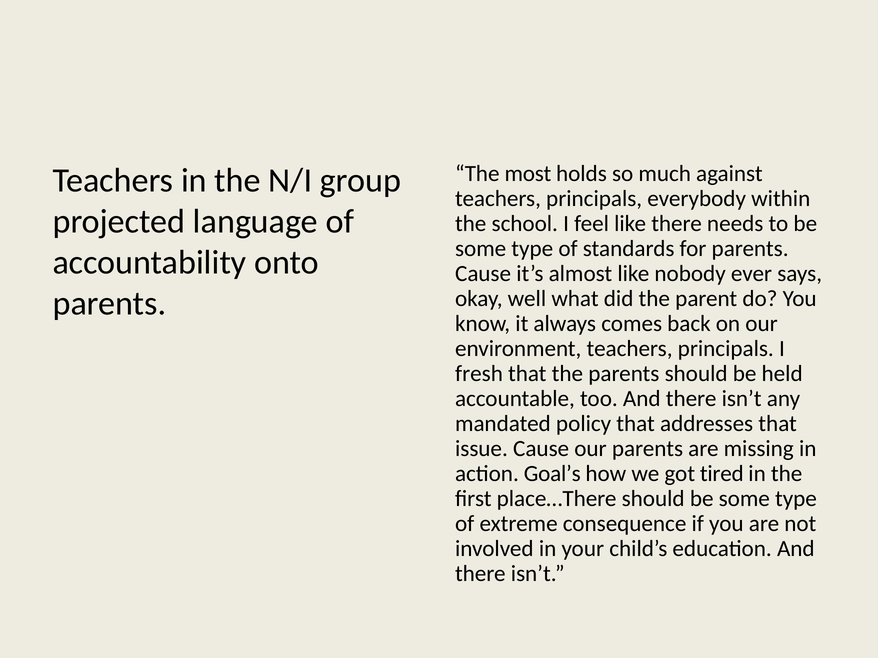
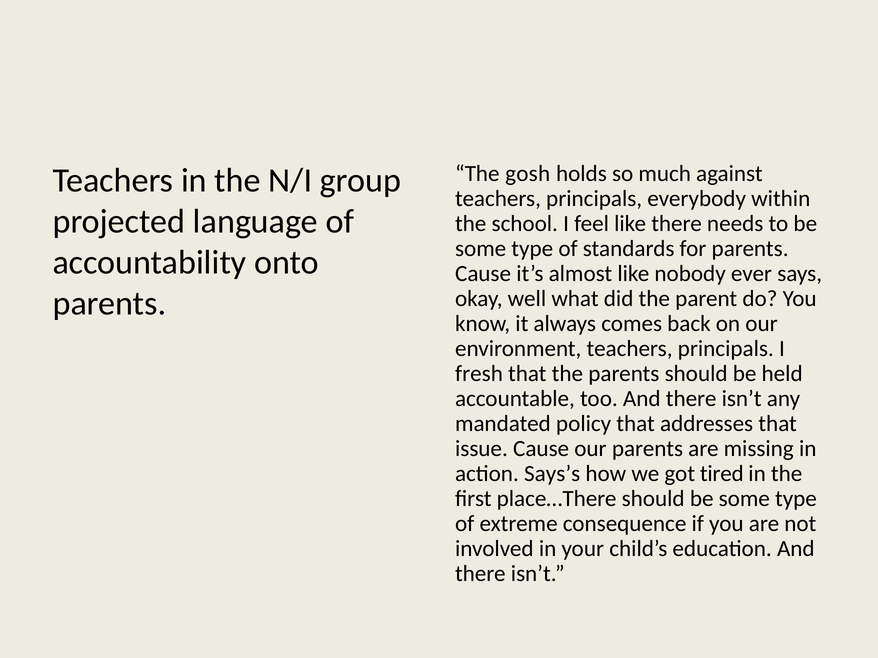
most: most -> gosh (528, 174)
Goal’s: Goal’s -> Says’s (552, 474)
